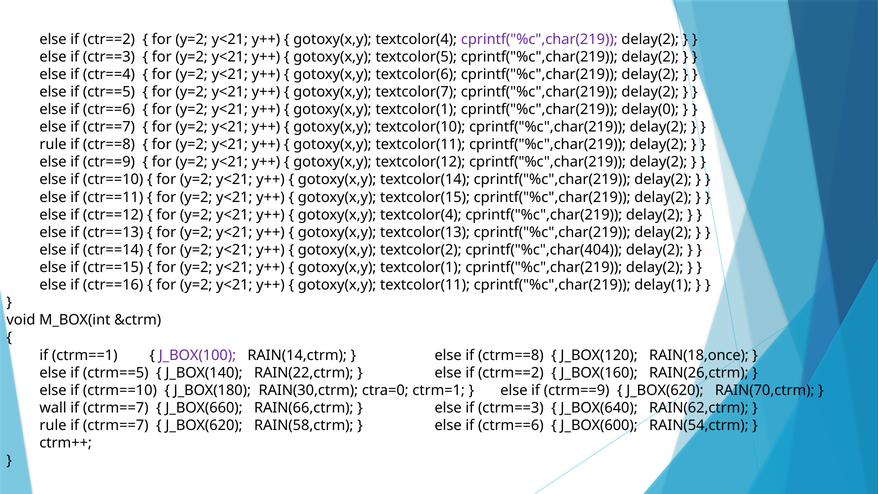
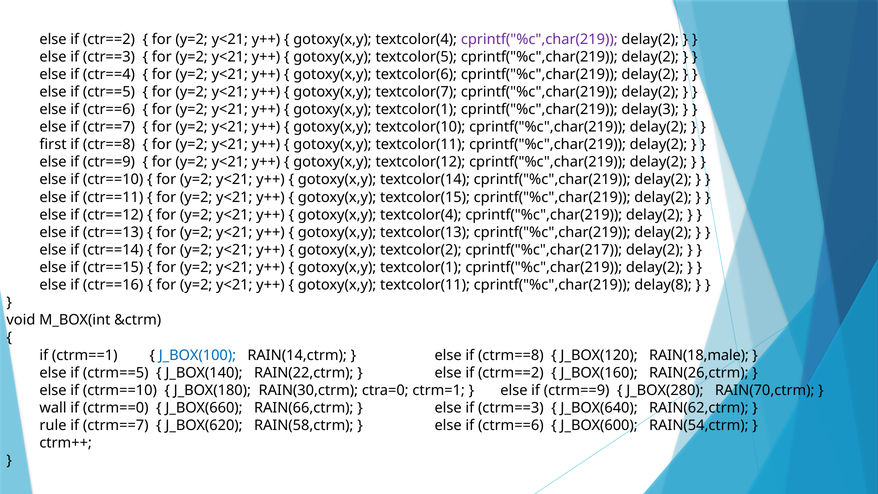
delay(0: delay(0 -> delay(3 (650, 109)
rule: rule -> first (53, 145)
cprintf("%c",char(404: cprintf("%c",char(404 -> cprintf("%c",char(217 (544, 250)
delay(1: delay(1 -> delay(8 (663, 285)
J_BOX(100 colour: purple -> blue (197, 355)
RAIN(18,once: RAIN(18,once -> RAIN(18,male (699, 355)
J_BOX(620: J_BOX(620 -> J_BOX(280 (665, 390)
ctrm==7: ctrm==7 -> ctrm==0 (116, 408)
